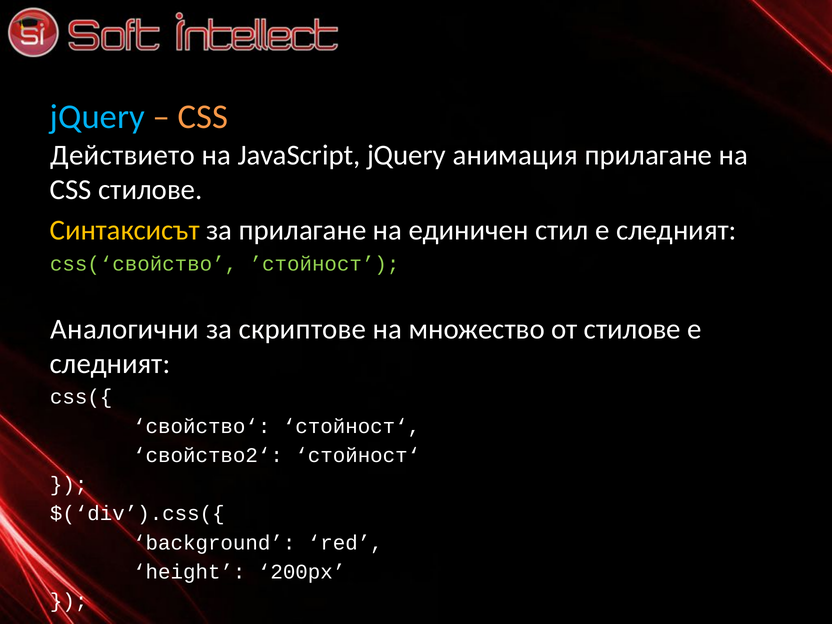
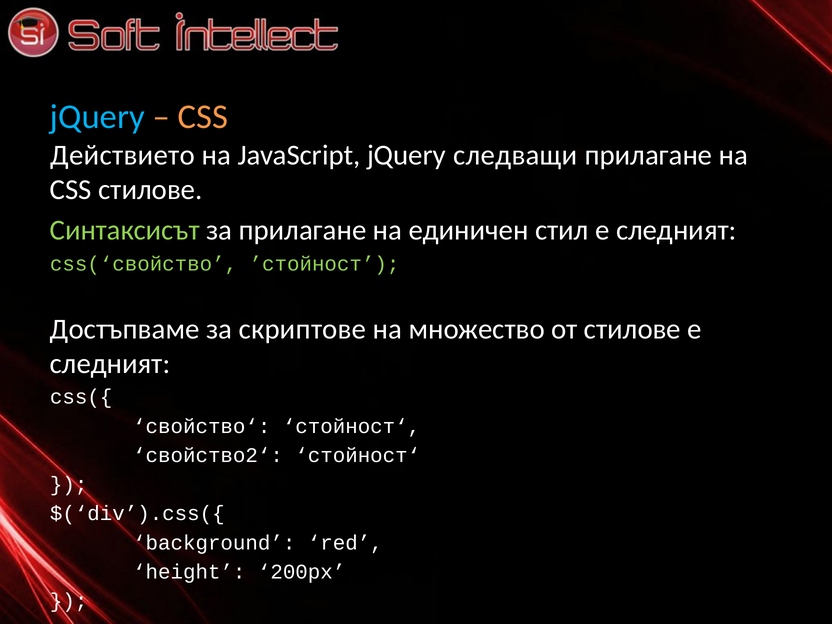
анимация: анимация -> следващи (515, 155)
Синтаксисът colour: yellow -> light green (125, 230)
Аналогични: Аналогични -> Достъпваме (125, 329)
